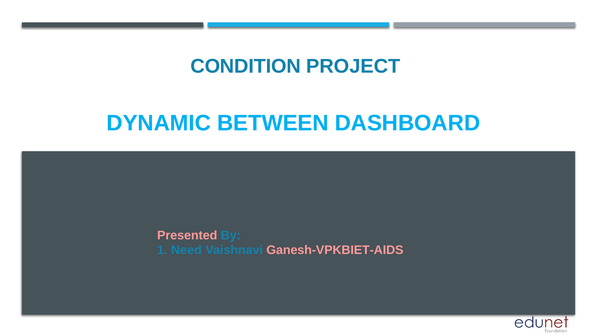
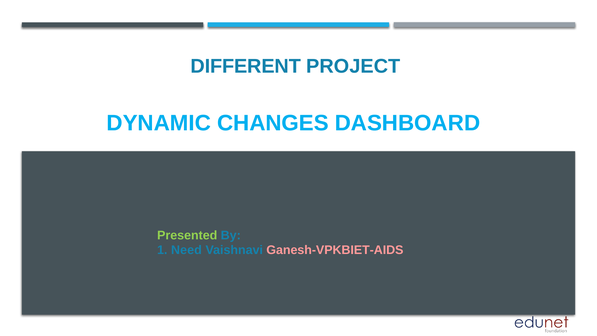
CONDITION: CONDITION -> DIFFERENT (246, 66)
BETWEEN: BETWEEN -> CHANGES (273, 123)
Presented colour: pink -> light green (187, 235)
